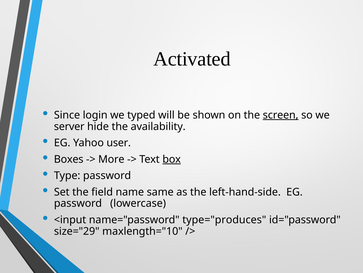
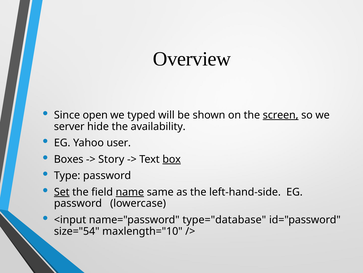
Activated: Activated -> Overview (192, 59)
login: login -> open (95, 115)
More: More -> Story (111, 159)
Set underline: none -> present (62, 191)
name underline: none -> present (130, 191)
type="produces: type="produces -> type="database (224, 219)
size="29: size="29 -> size="54 (77, 231)
